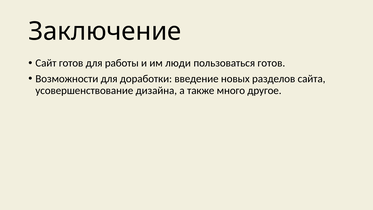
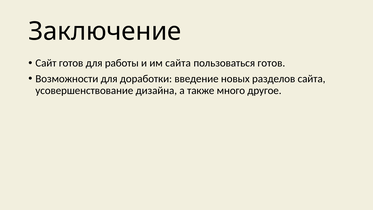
им люди: люди -> сайта (178, 63)
